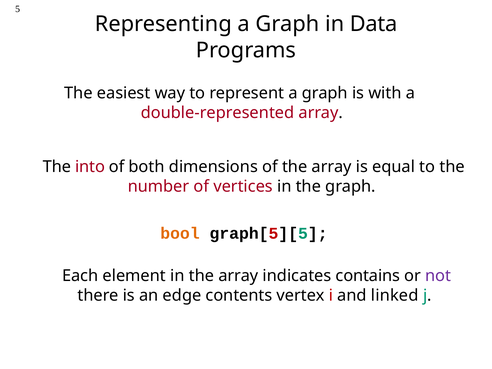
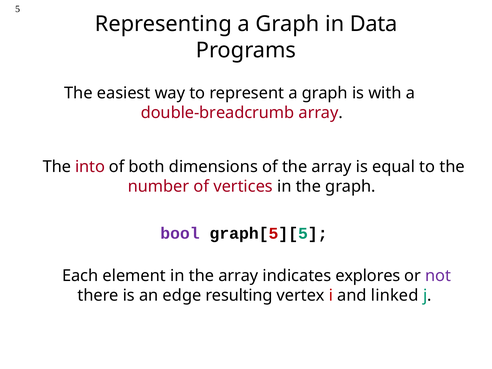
double-represented: double-represented -> double-breadcrumb (218, 113)
bool colour: orange -> purple (180, 233)
contains: contains -> explores (368, 276)
contents: contents -> resulting (239, 295)
